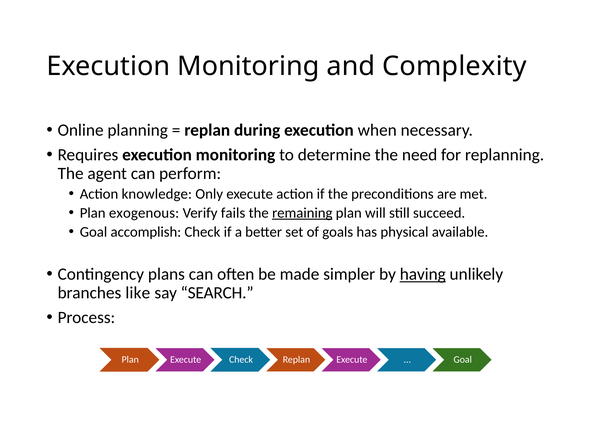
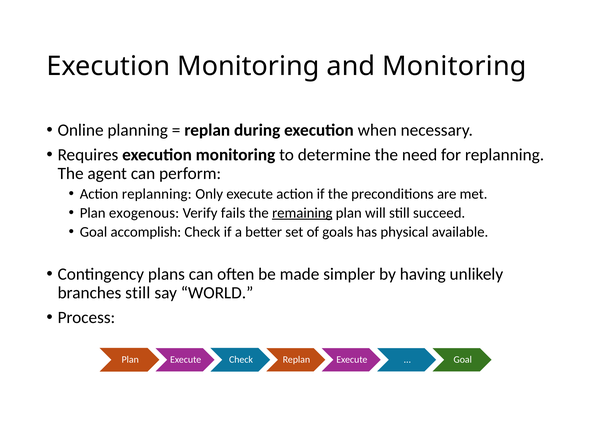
and Complexity: Complexity -> Monitoring (454, 66)
Action knowledge: knowledge -> replanning (157, 194)
having underline: present -> none (423, 274)
branches like: like -> still (138, 293)
SEARCH: SEARCH -> WORLD (217, 293)
